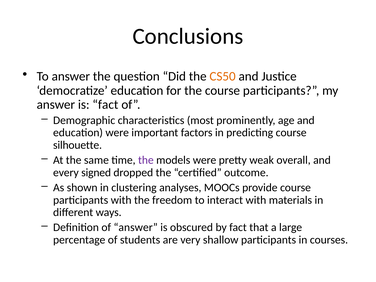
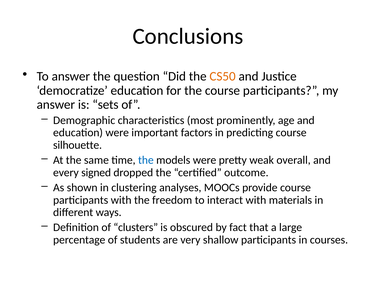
is fact: fact -> sets (105, 105)
the colour: purple -> blue (146, 160)
of answer: answer -> clusters (136, 227)
